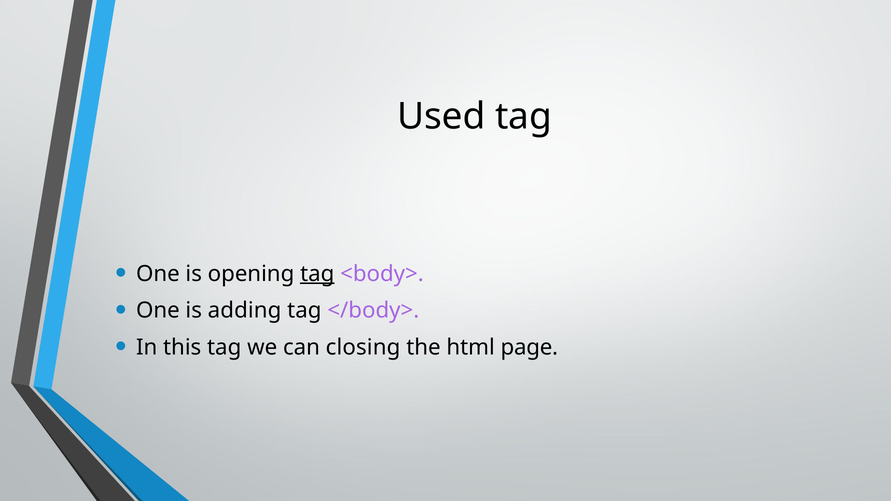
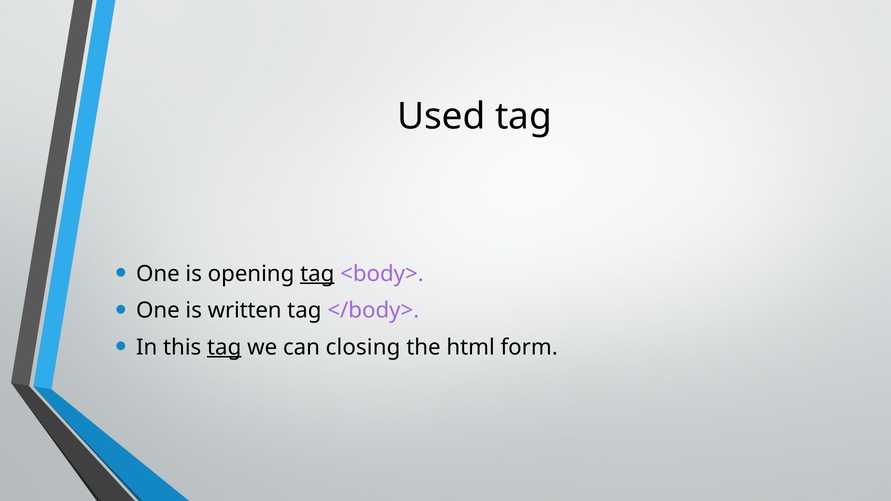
adding: adding -> written (245, 311)
tag underline: none -> present (224, 347)
page: page -> form (529, 347)
